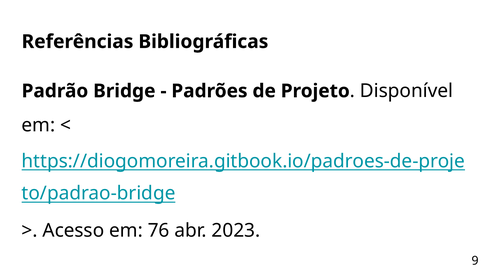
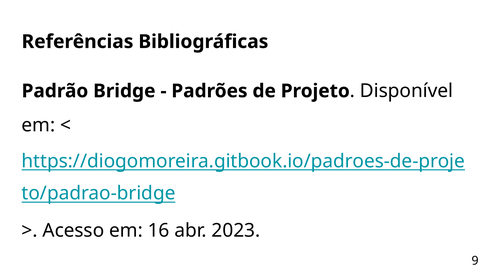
76: 76 -> 16 (159, 230)
